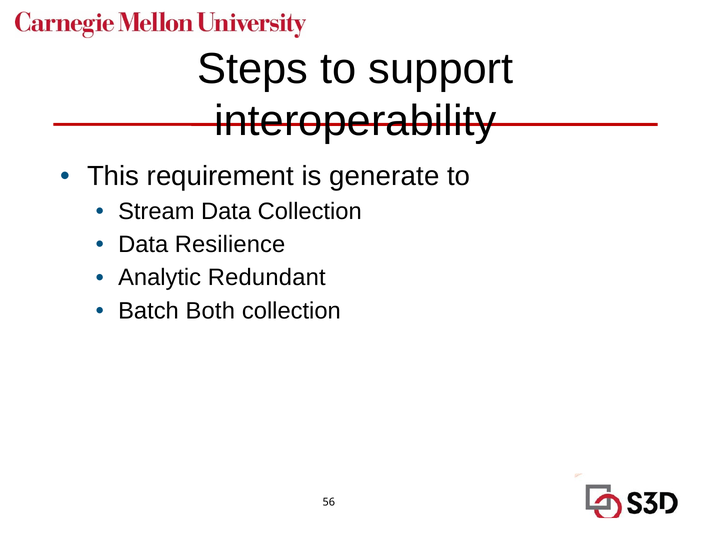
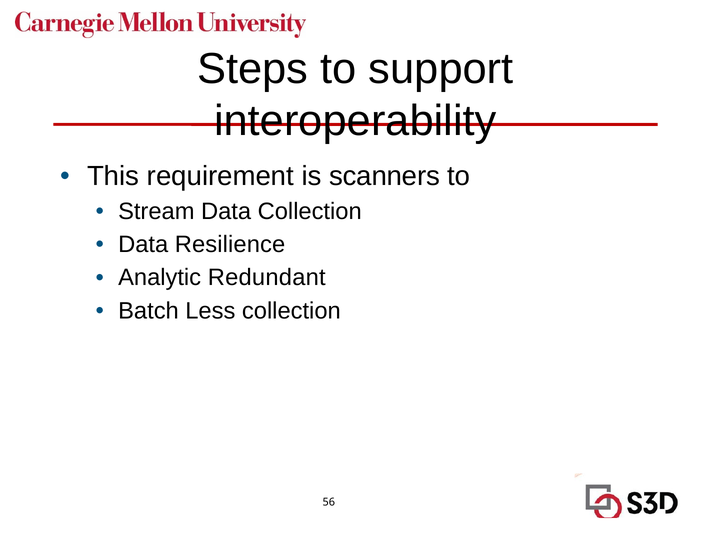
generate: generate -> scanners (385, 176)
Both: Both -> Less (210, 311)
